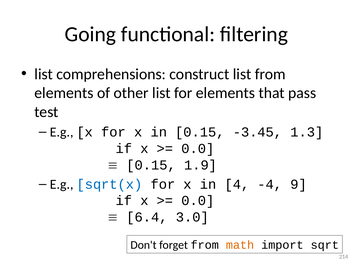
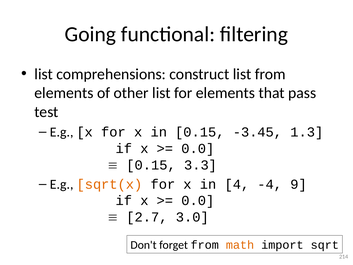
1.9: 1.9 -> 3.3 (201, 165)
sqrt(x colour: blue -> orange (109, 184)
6.4: 6.4 -> 2.7 (147, 217)
